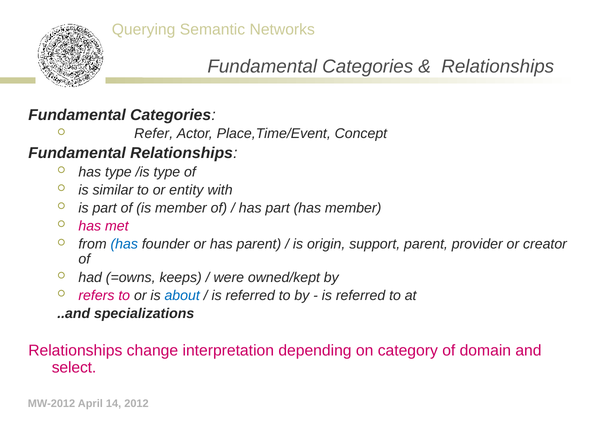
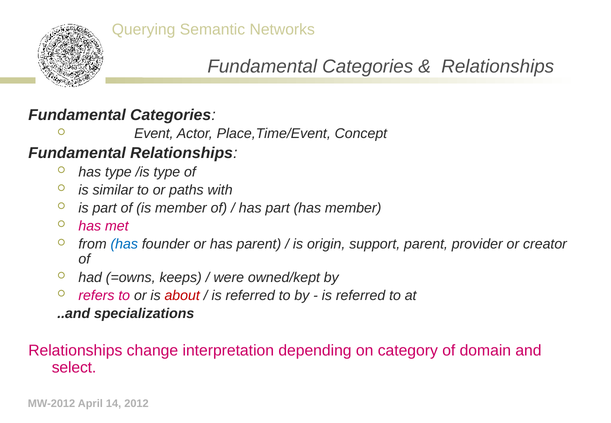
Refer: Refer -> Event (154, 134)
entity: entity -> paths (186, 190)
about colour: blue -> red (182, 295)
